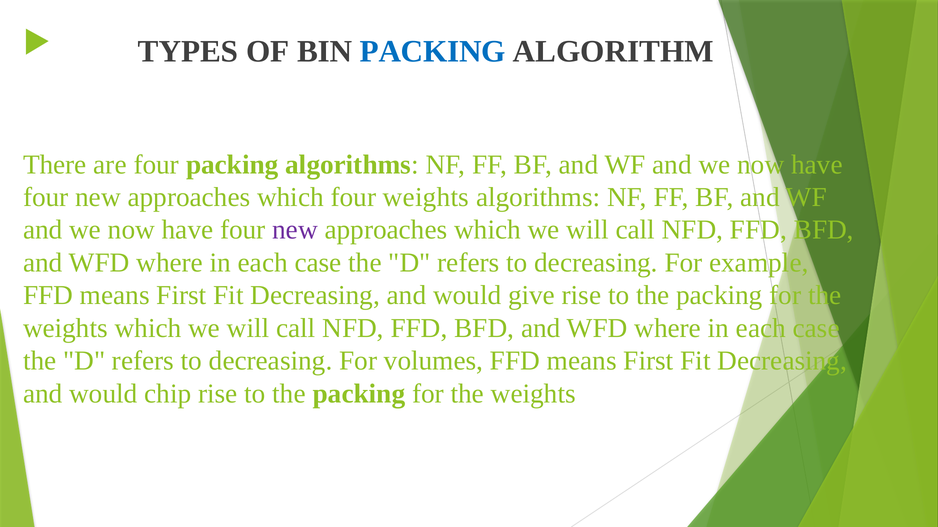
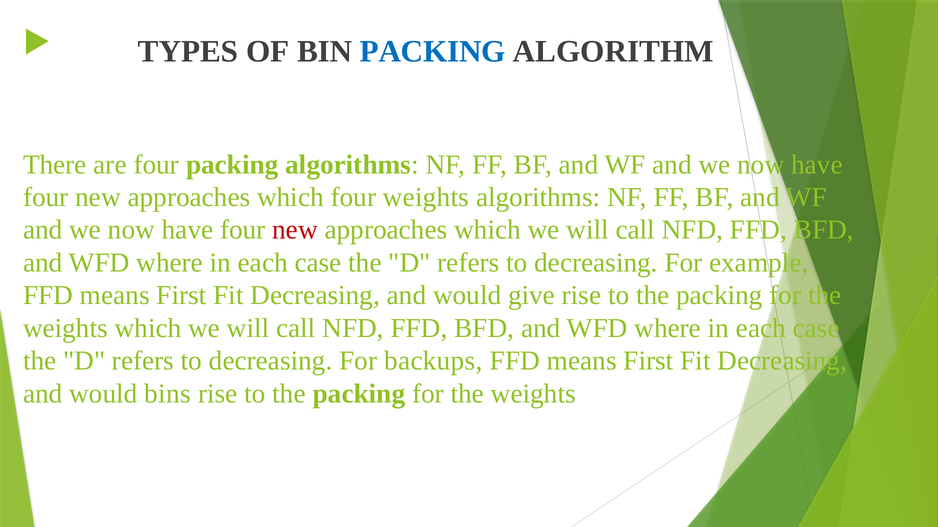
new colour: purple -> red (295, 230)
volumes: volumes -> backups (433, 361)
chip: chip -> bins (168, 394)
